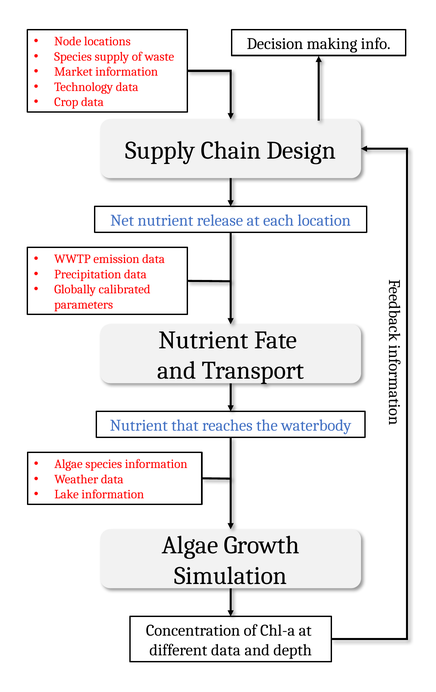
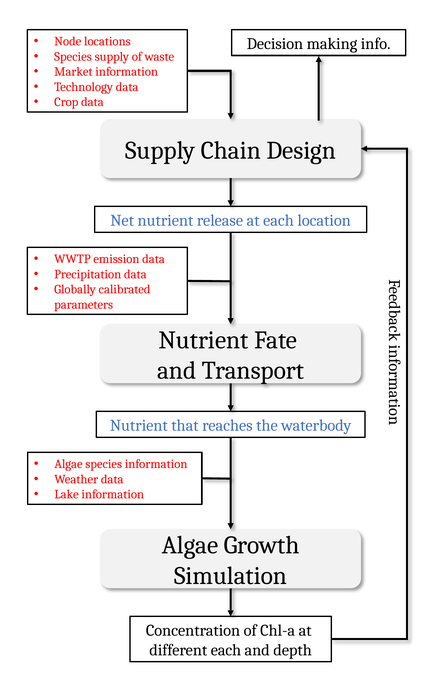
different data: data -> each (226, 650)
